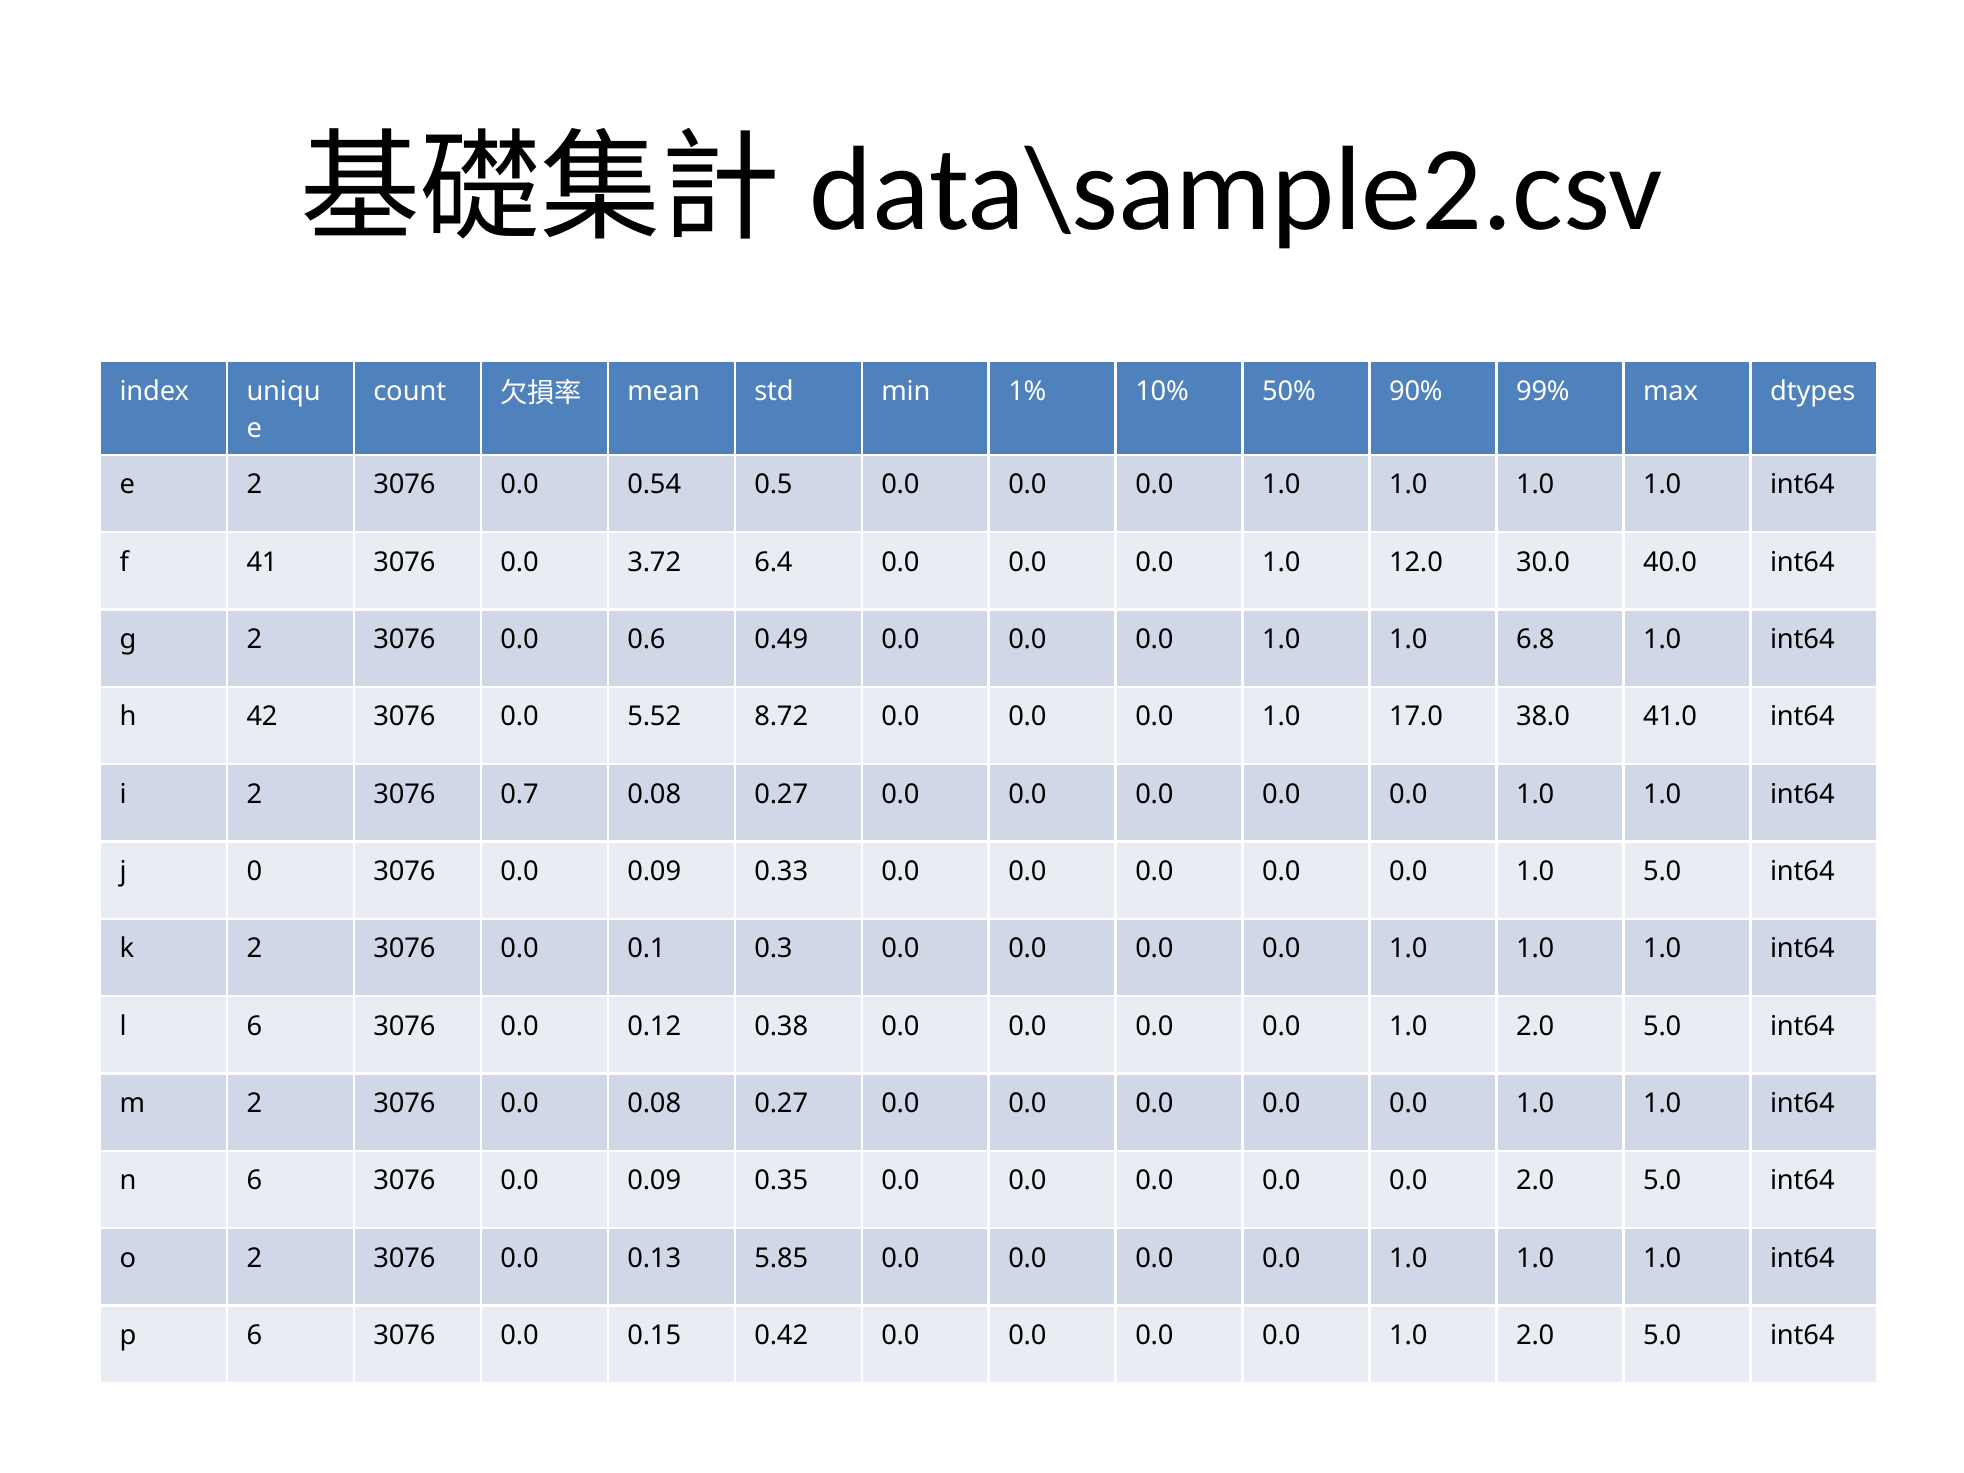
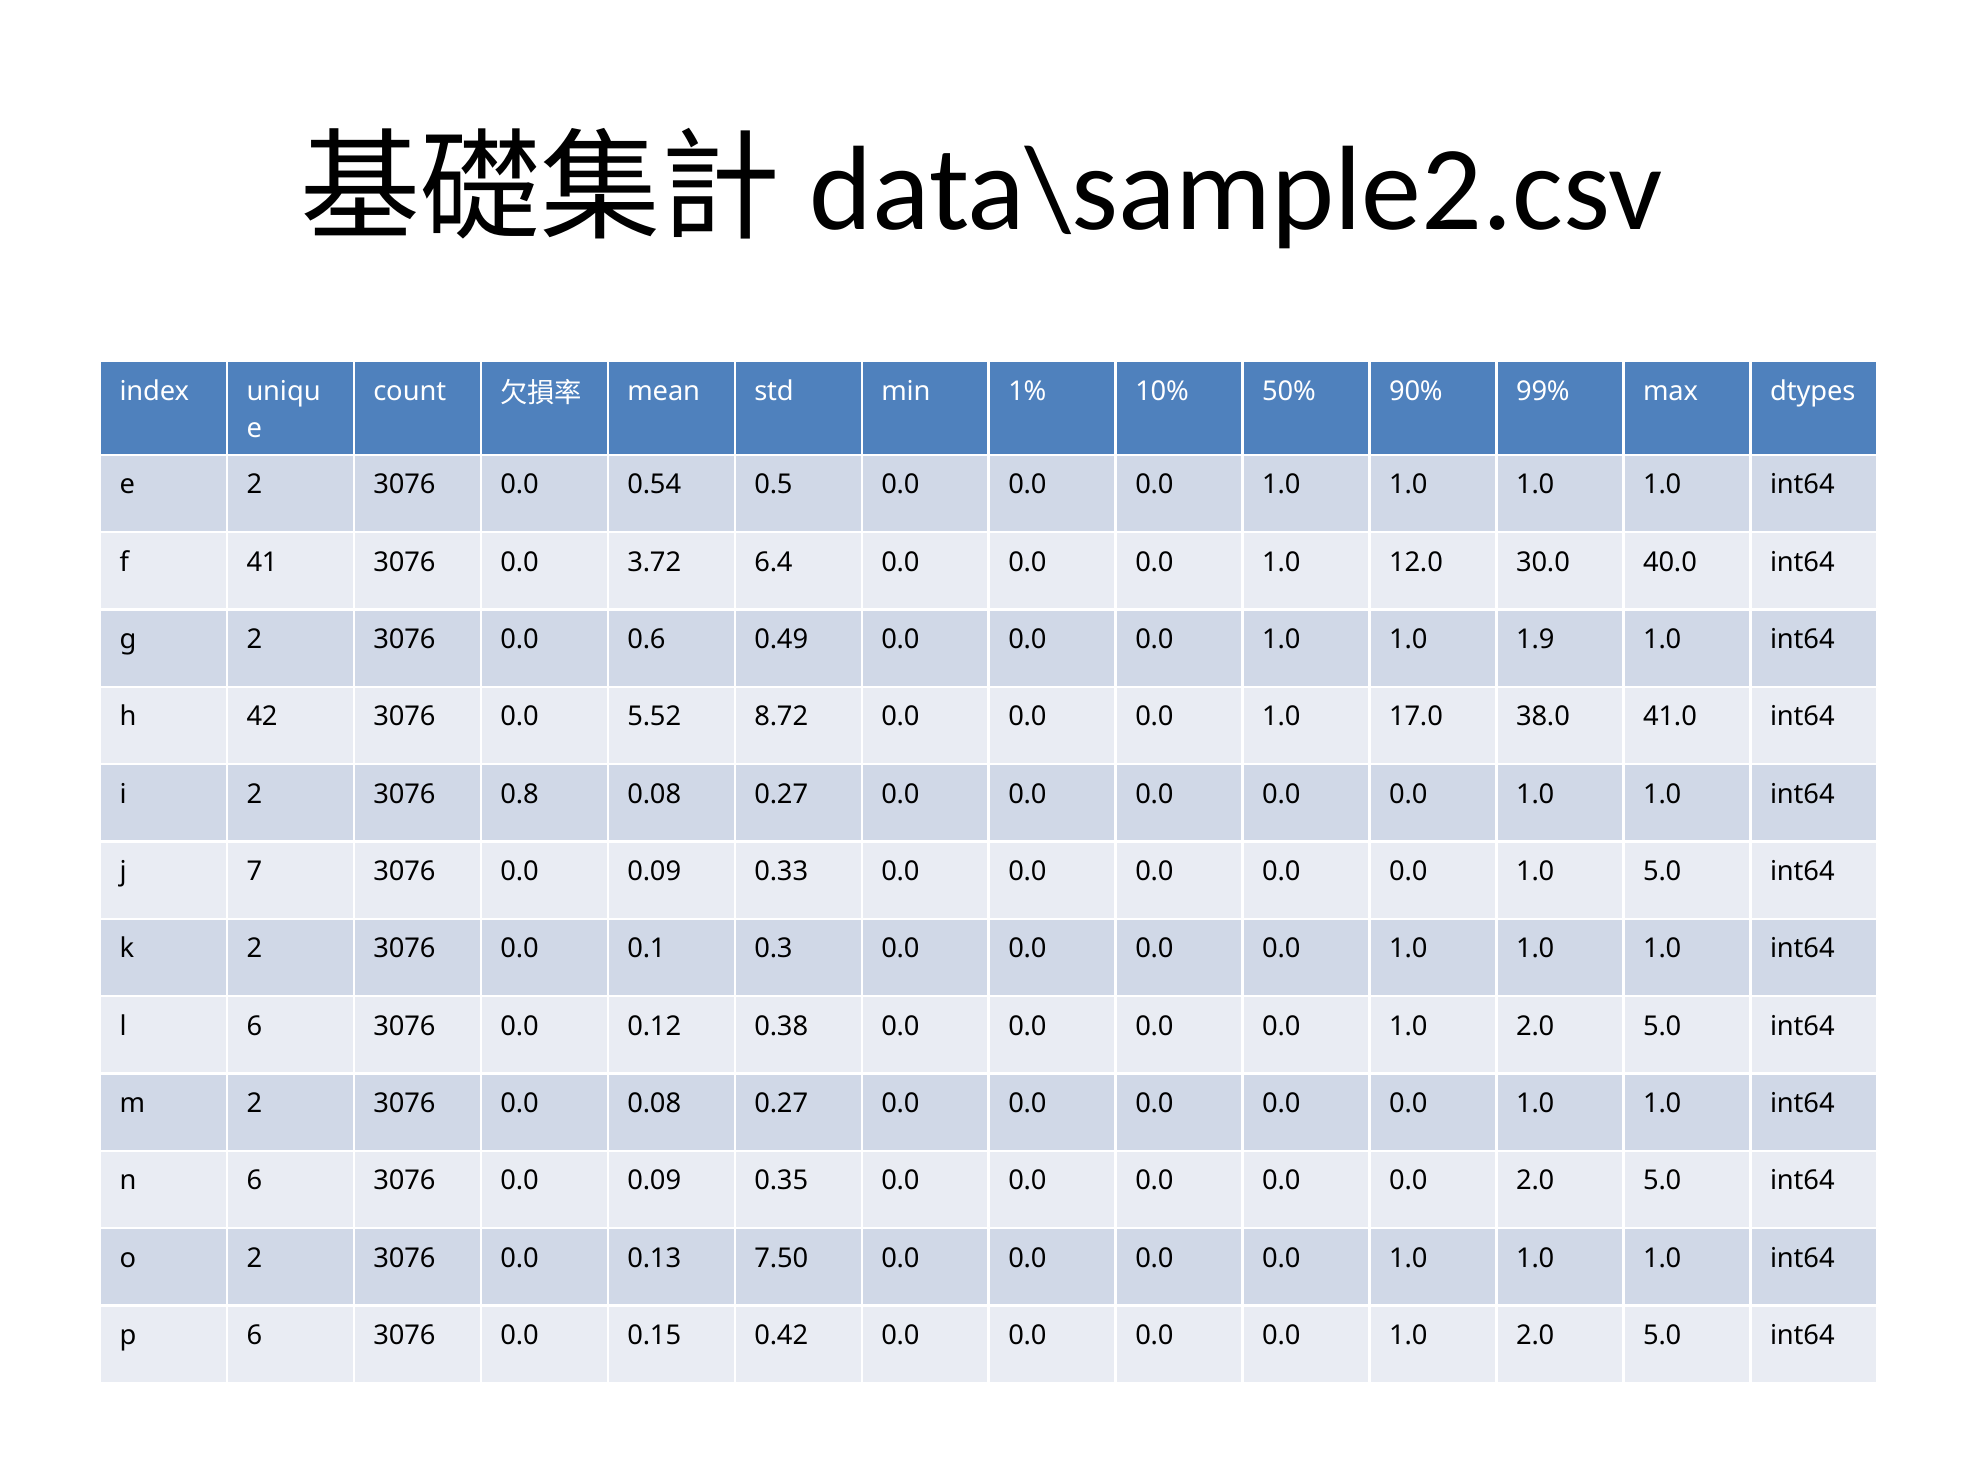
6.8: 6.8 -> 1.9 (1535, 640)
0.7: 0.7 -> 0.8 (520, 794)
0: 0 -> 7 (254, 871)
5.85: 5.85 -> 7.50 (781, 1258)
